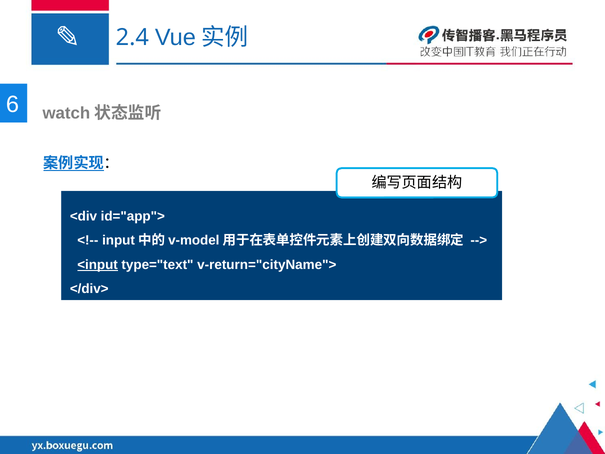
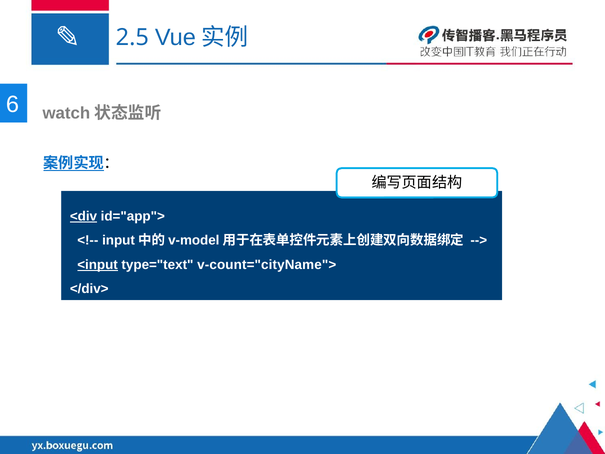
2.4: 2.4 -> 2.5 (132, 37)
<div underline: none -> present (83, 216)
v-return="cityName">: v-return="cityName"> -> v-count="cityName"> (267, 264)
